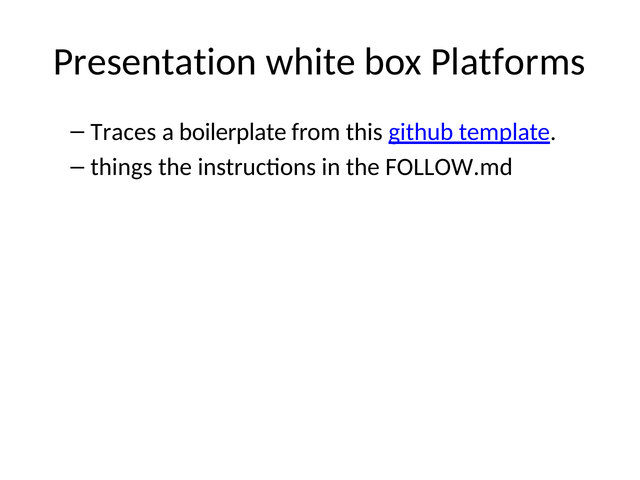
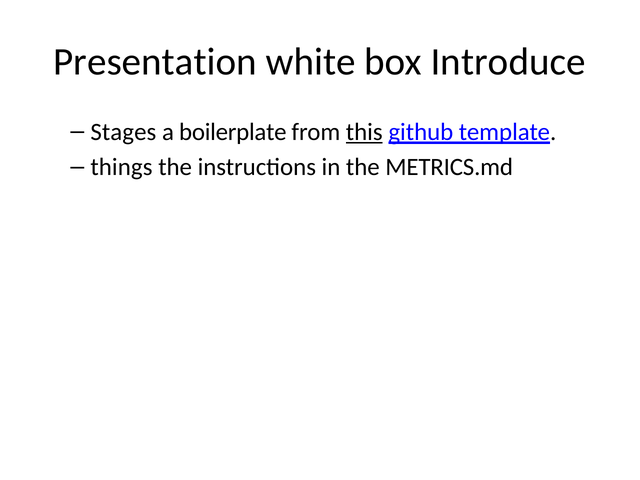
Platforms: Platforms -> Introduce (508, 62)
Traces: Traces -> Stages (123, 132)
this underline: none -> present (364, 132)
FOLLOW.md: FOLLOW.md -> METRICS.md (449, 167)
